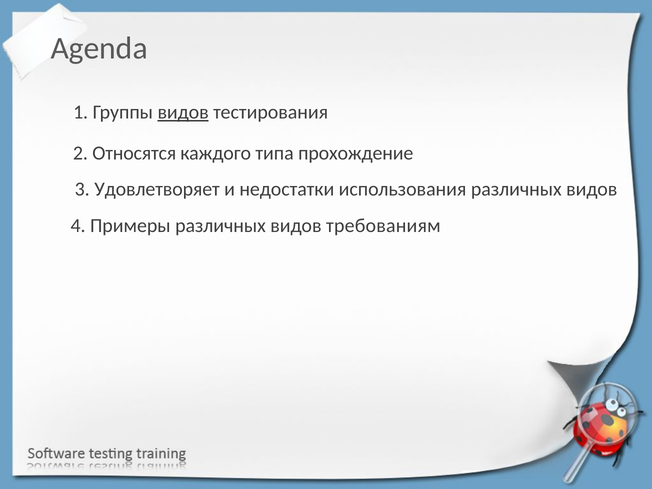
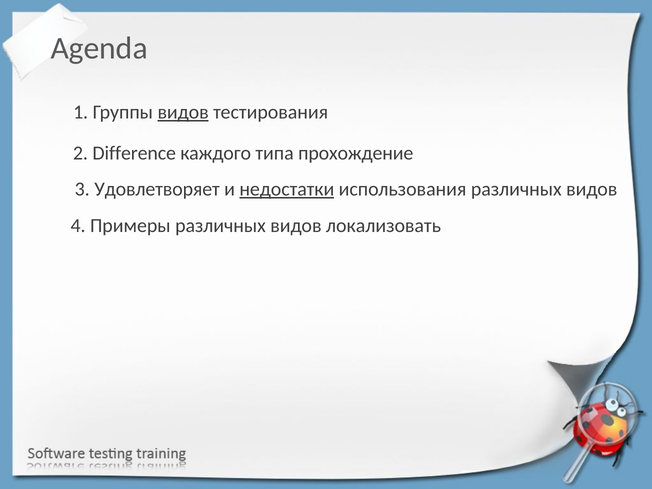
Относятся: Относятся -> Difference (134, 153)
недостатки underline: none -> present (287, 189)
требованиям: требованиям -> локализовать (383, 226)
